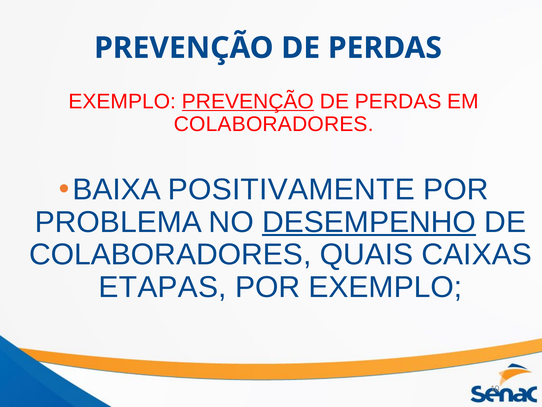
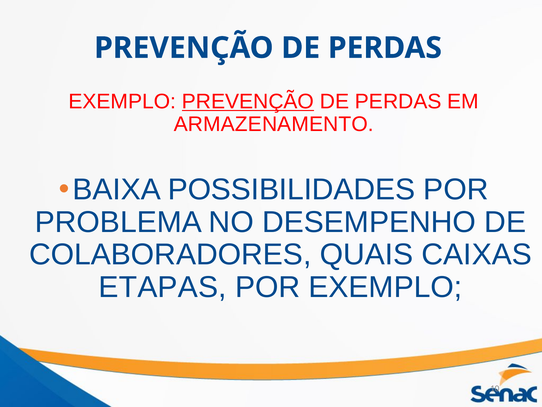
COLABORADORES: COLABORADORES -> ARMAZENAMENTO (274, 124)
POSITIVAMENTE: POSITIVAMENTE -> POSSIBILIDADES (291, 189)
DESEMPENHO underline: present -> none (369, 222)
